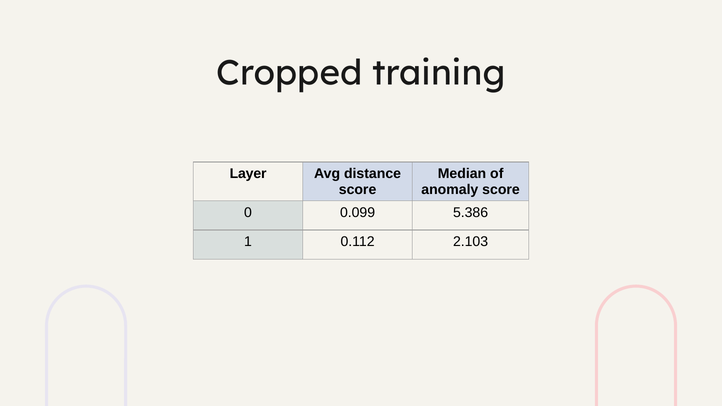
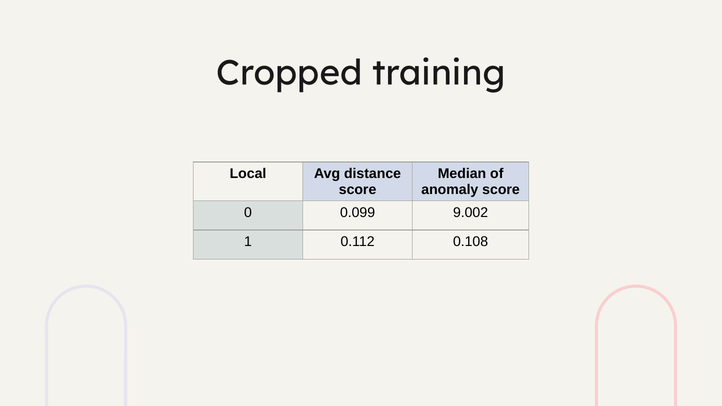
Layer: Layer -> Local (248, 174)
5.386: 5.386 -> 9.002 (471, 213)
2.103: 2.103 -> 0.108 (471, 242)
